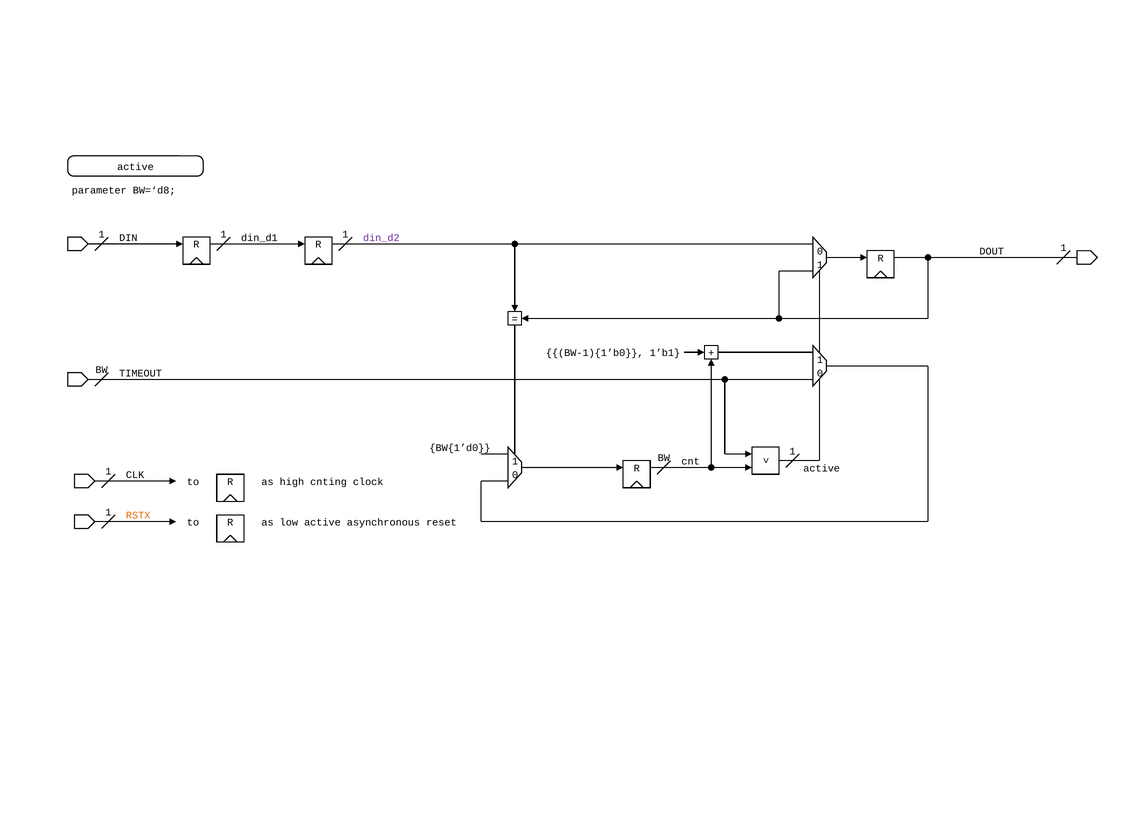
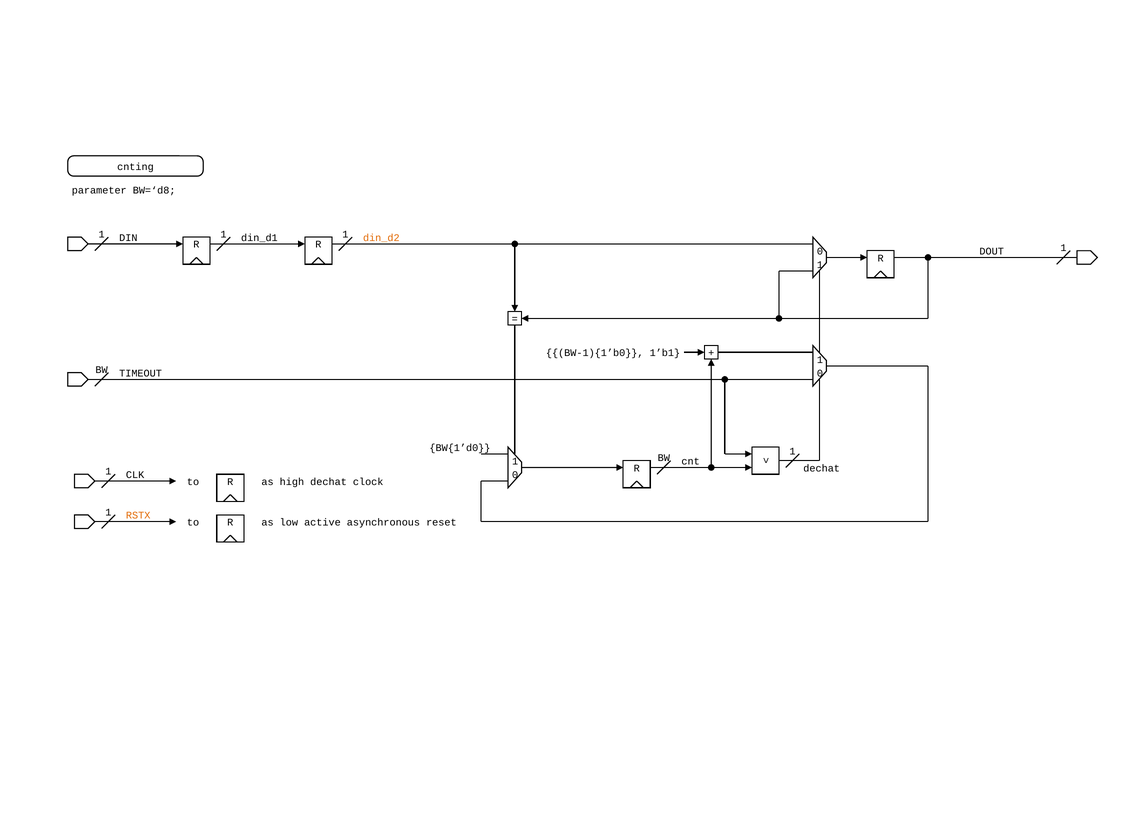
active: active -> cnting (135, 167)
din_d2 colour: purple -> orange (381, 238)
active: active -> dechat (822, 468)
high cnting: cnting -> dechat (329, 482)
